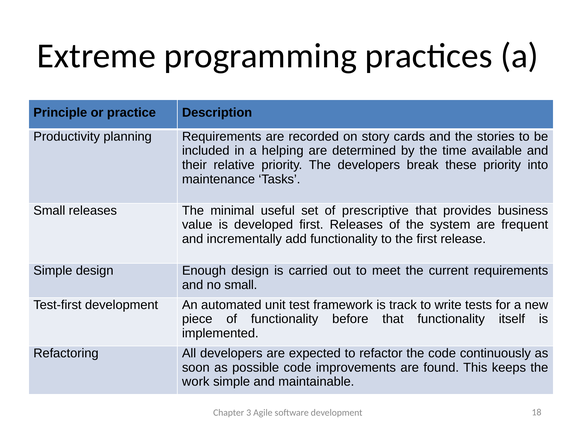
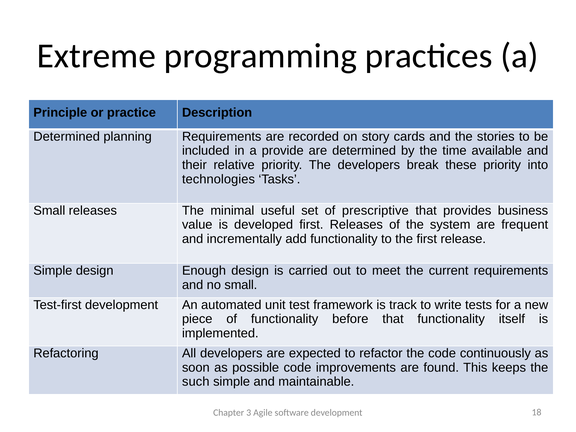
Productivity: Productivity -> Determined (67, 137)
helping: helping -> provide (283, 151)
maintenance: maintenance -> technologies (218, 179)
work: work -> such (196, 382)
